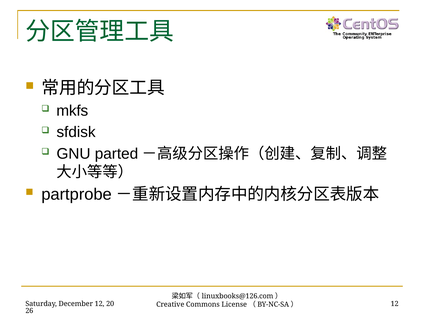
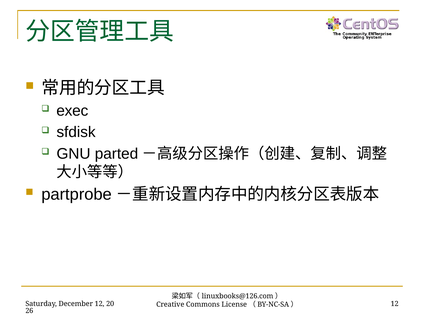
mkfs: mkfs -> exec (72, 111)
